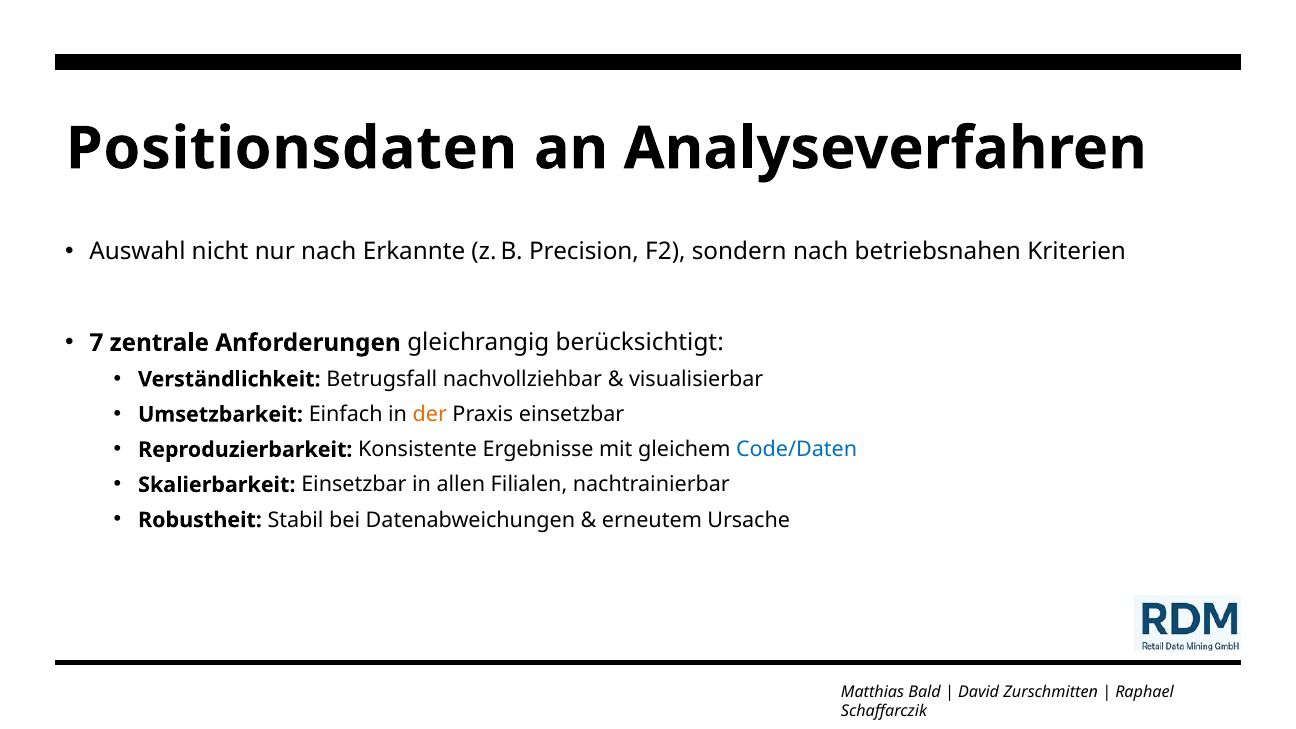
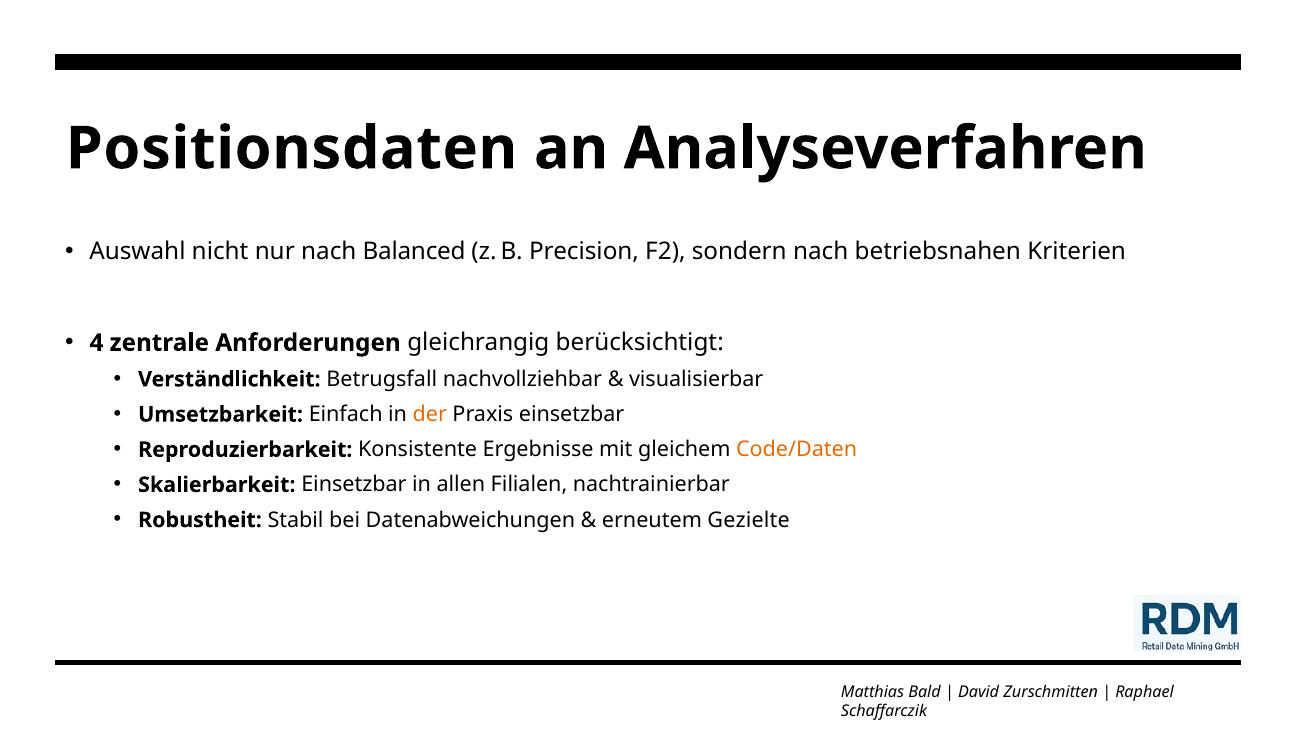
Erkannte: Erkannte -> Balanced (414, 252)
7: 7 -> 4 (96, 343)
Code/Daten colour: blue -> orange (797, 450)
Ursache: Ursache -> Gezielte (749, 520)
